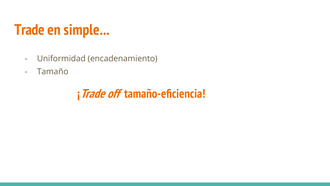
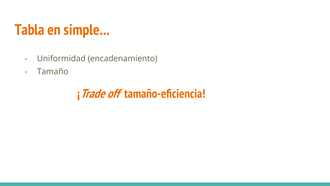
Trade: Trade -> Tabla (29, 30)
